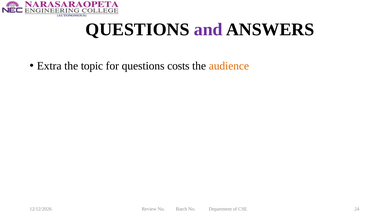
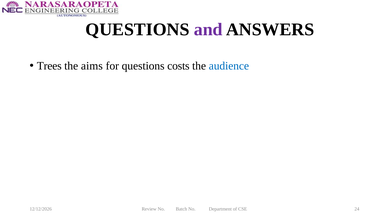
Extra: Extra -> Trees (49, 66)
topic: topic -> aims (92, 66)
audience colour: orange -> blue (229, 66)
